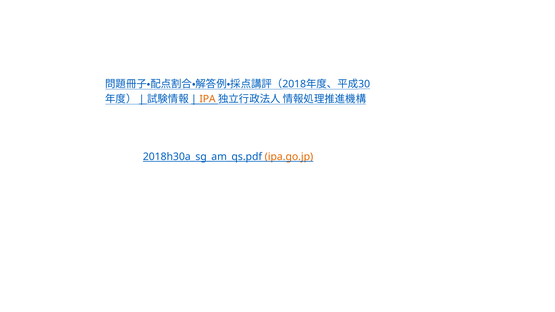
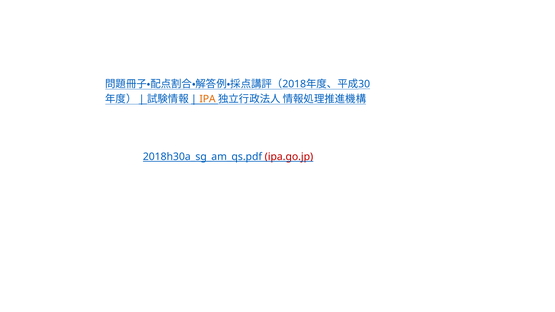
ipa.go.jp colour: orange -> red (289, 157)
